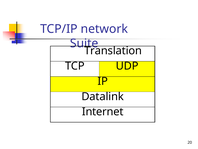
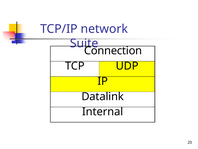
Translation: Translation -> Connection (113, 51)
Internet: Internet -> Internal (103, 111)
